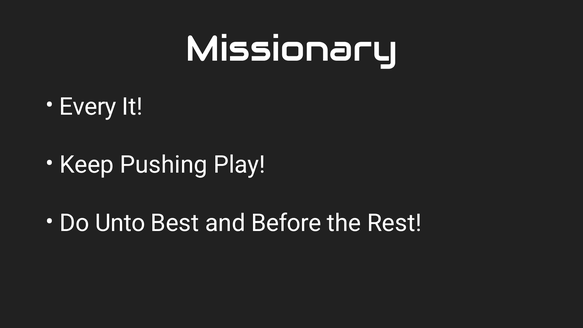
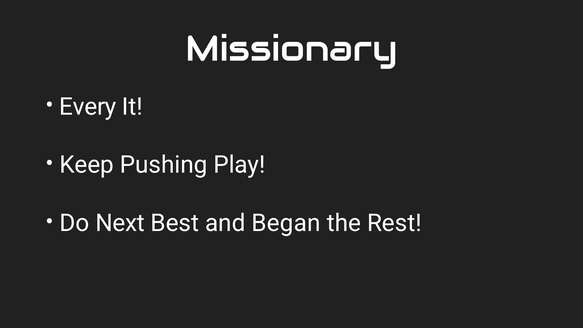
Unto: Unto -> Next (120, 223)
Before: Before -> Began (286, 223)
